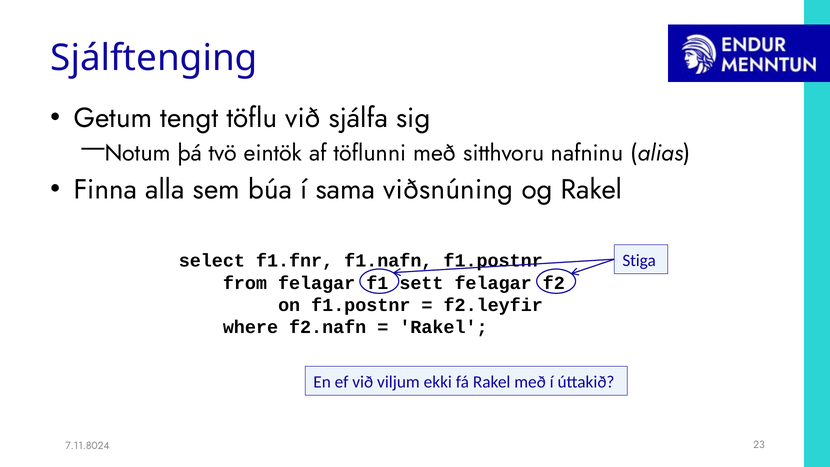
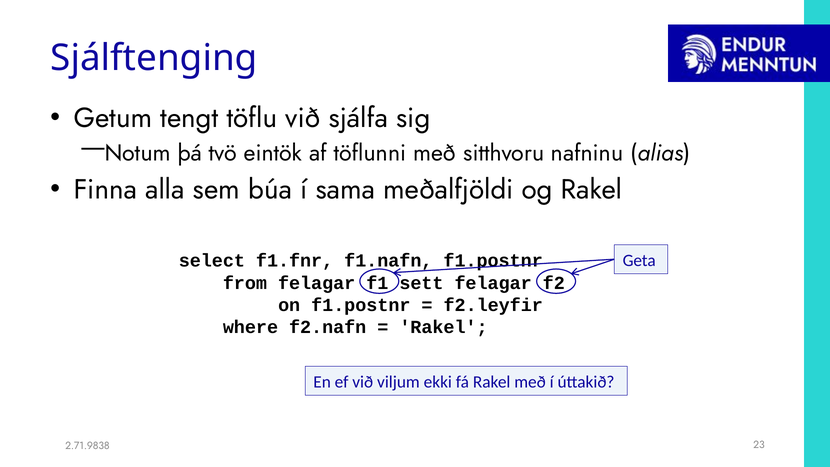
viðsnúning: viðsnúning -> meðalfjöldi (448, 190)
Stiga: Stiga -> Geta (639, 260)
7.11.8024: 7.11.8024 -> 2.71.9838 (87, 446)
